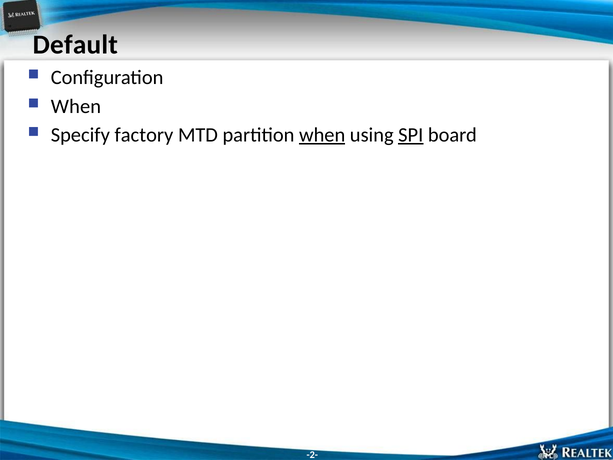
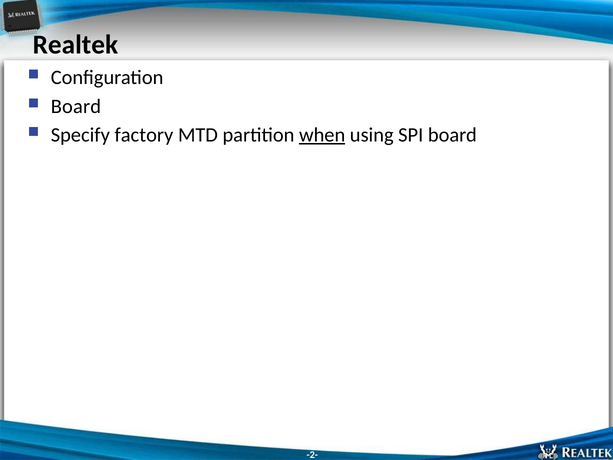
Default: Default -> Realtek (75, 45)
When: When -> Board (76, 106)
SPI underline: present -> none (411, 135)
